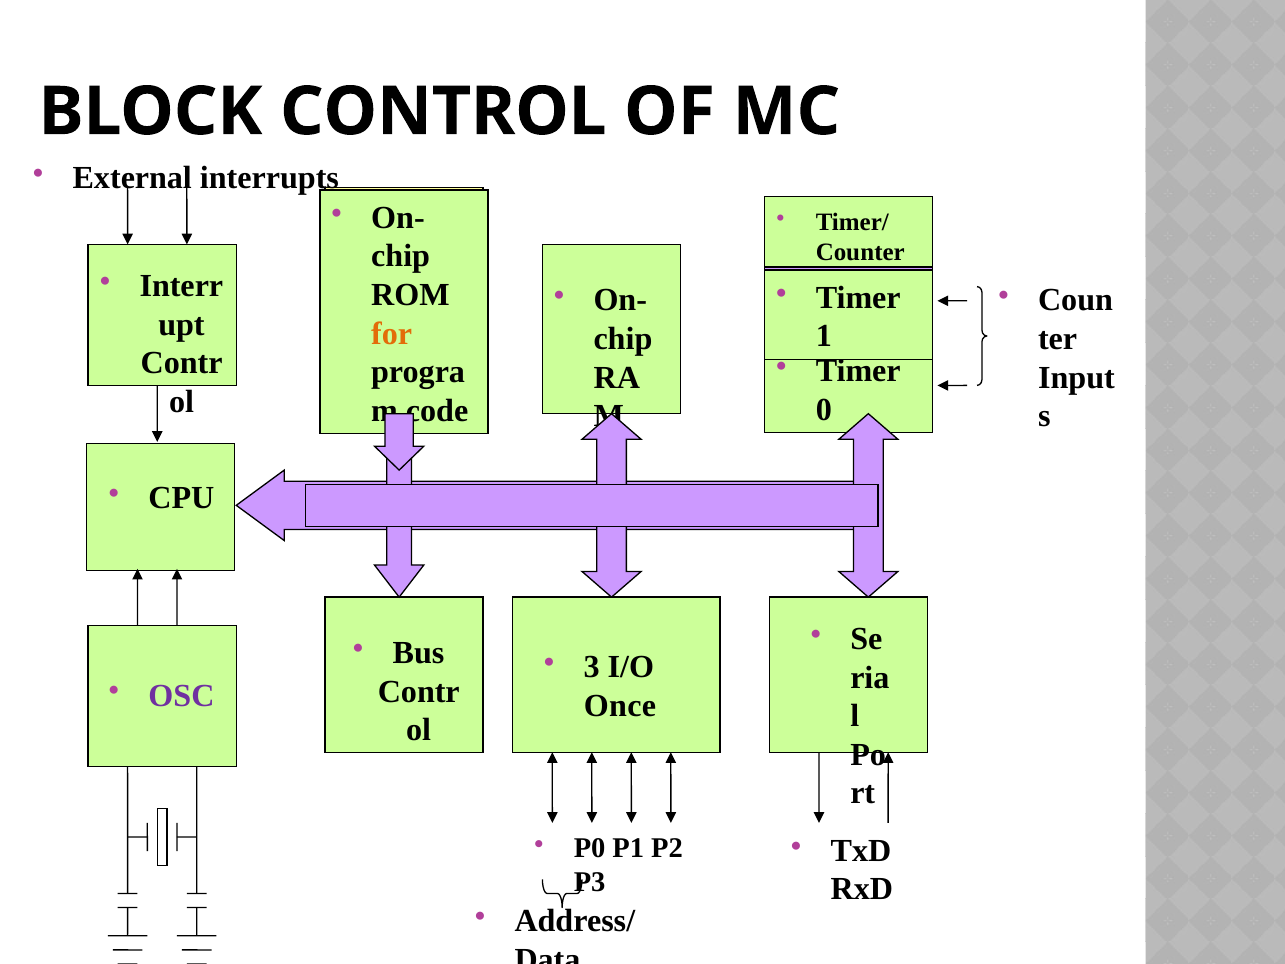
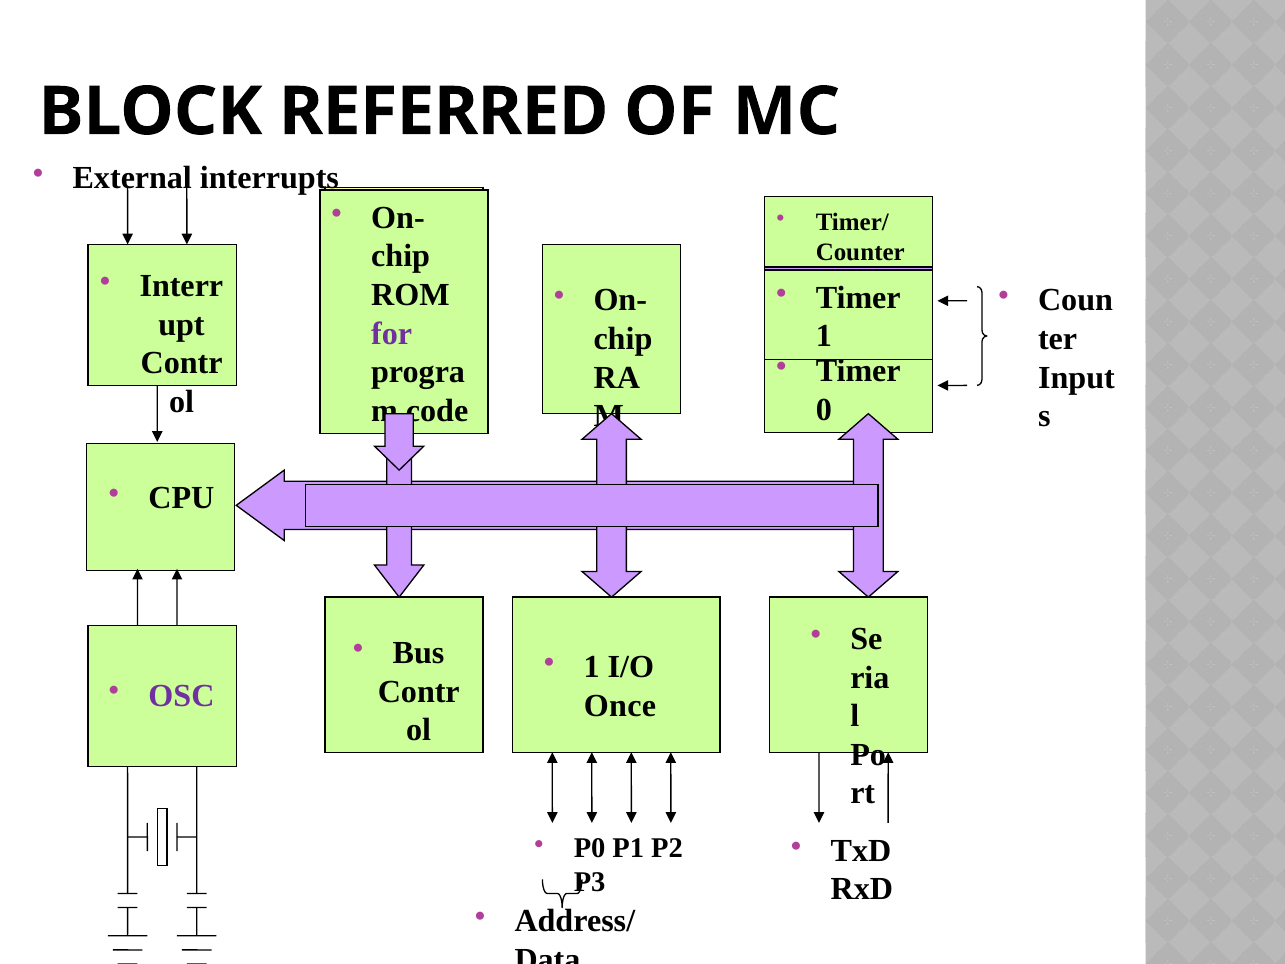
CONTROL: CONTROL -> REFERRED (444, 112)
for colour: orange -> purple (392, 333)
3: 3 -> 1 (592, 667)
